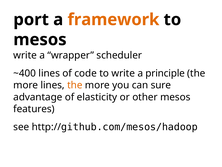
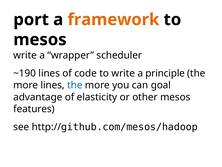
~400: ~400 -> ~190 (25, 73)
the colour: orange -> blue (75, 85)
sure: sure -> goal (161, 85)
